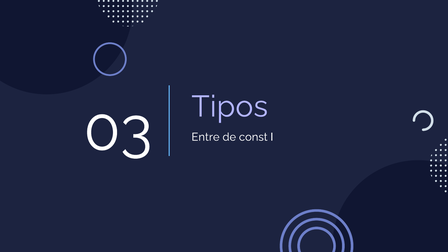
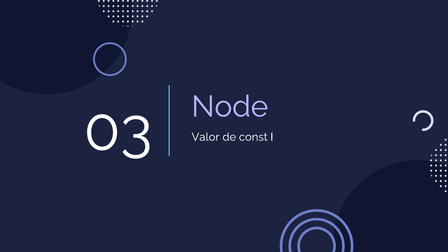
Tipos: Tipos -> Node (230, 107)
Entre: Entre -> Valor (206, 137)
